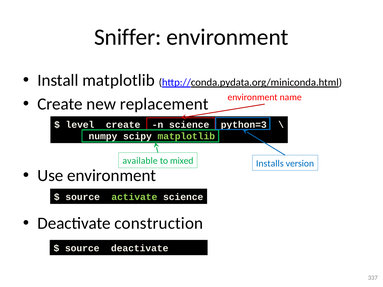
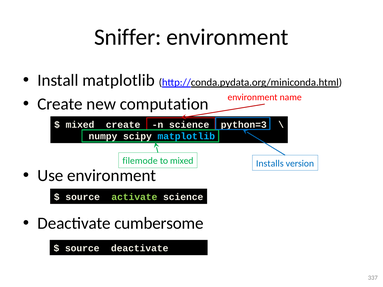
replacement: replacement -> computation (164, 104)
level: level -> mixed (80, 125)
matplotlib colour: light green -> light blue (186, 136)
available: available -> filemode (140, 161)
construction: construction -> cumbersome (159, 223)
